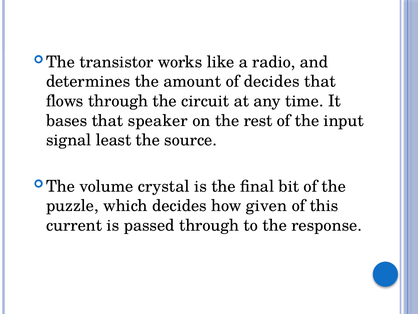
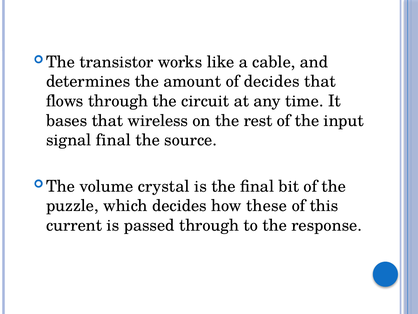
radio: radio -> cable (274, 62)
speaker: speaker -> wireless (158, 120)
signal least: least -> final (113, 140)
given: given -> these (267, 206)
